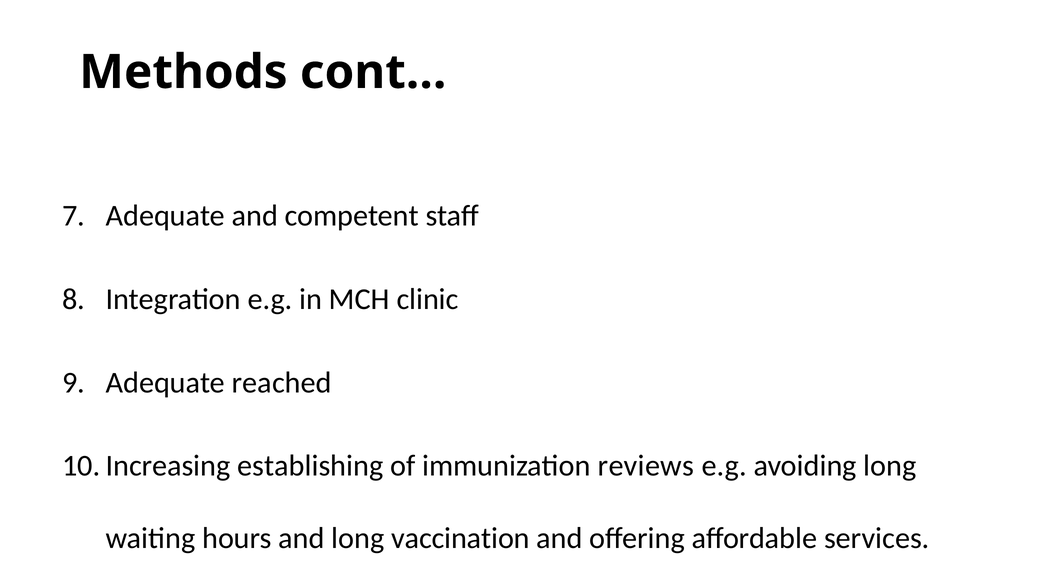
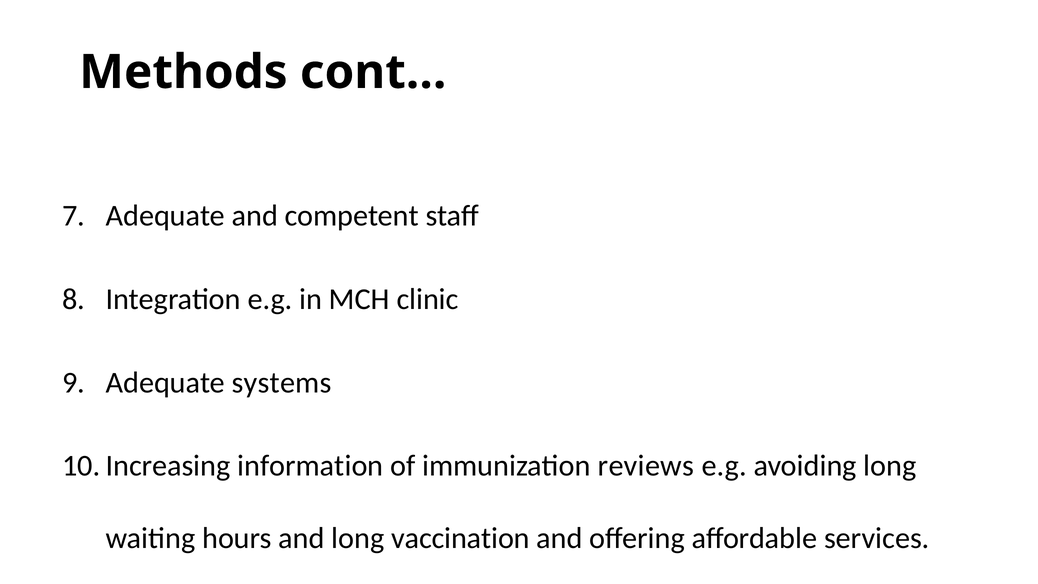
reached: reached -> systems (282, 382)
establishing: establishing -> information (310, 466)
